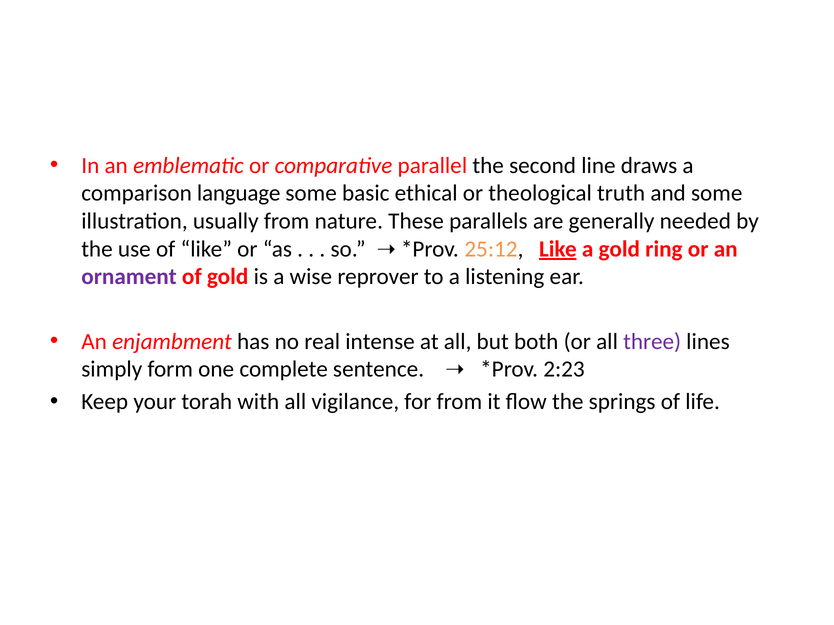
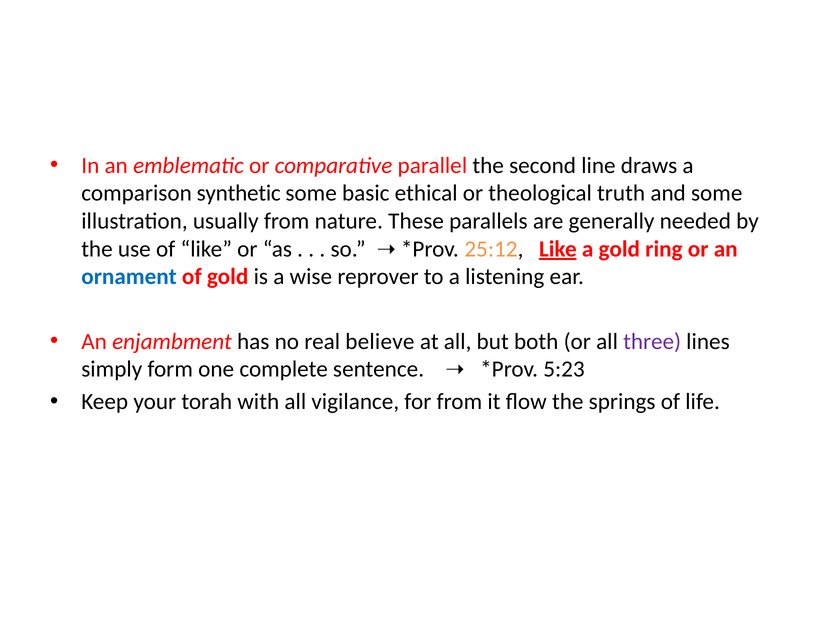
language: language -> synthetic (239, 193)
ornament colour: purple -> blue (129, 277)
intense: intense -> believe (380, 342)
2:23: 2:23 -> 5:23 (564, 370)
